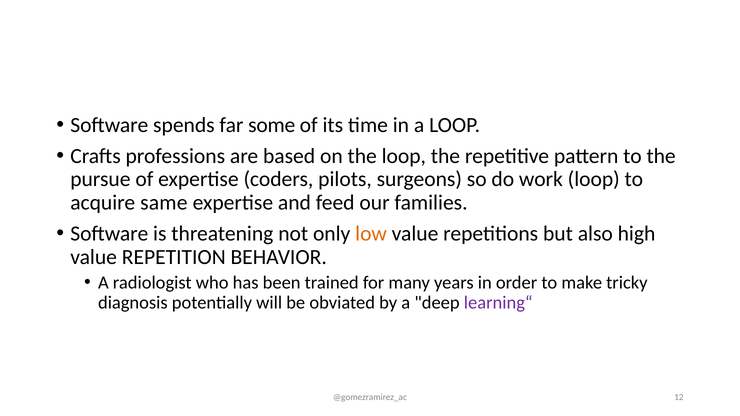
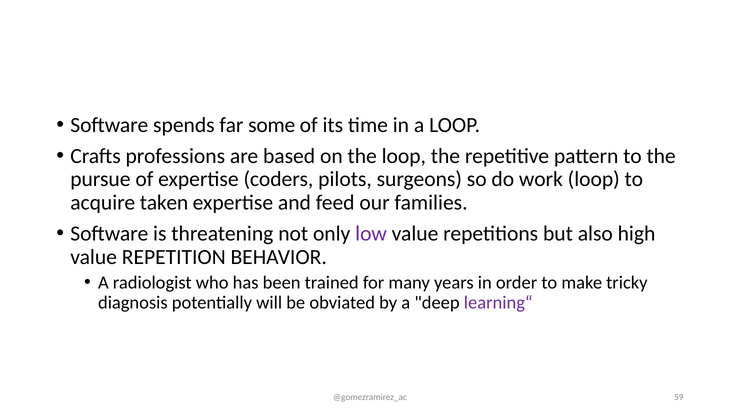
same: same -> taken (164, 203)
low colour: orange -> purple (371, 234)
12: 12 -> 59 (679, 397)
